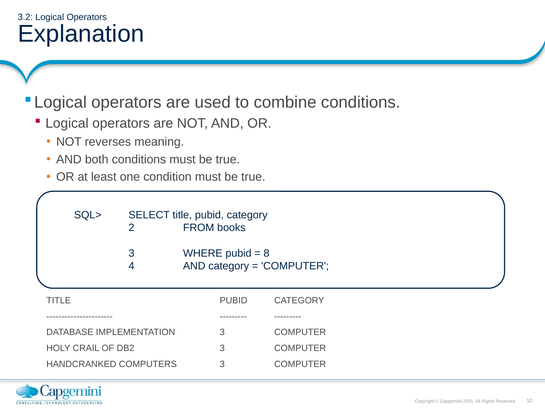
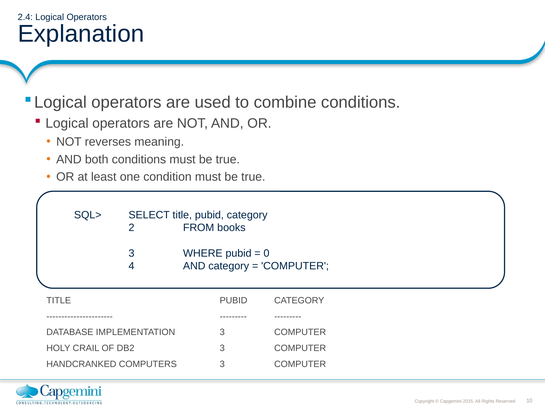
3.2: 3.2 -> 2.4 (25, 17)
8: 8 -> 0 (266, 253)
